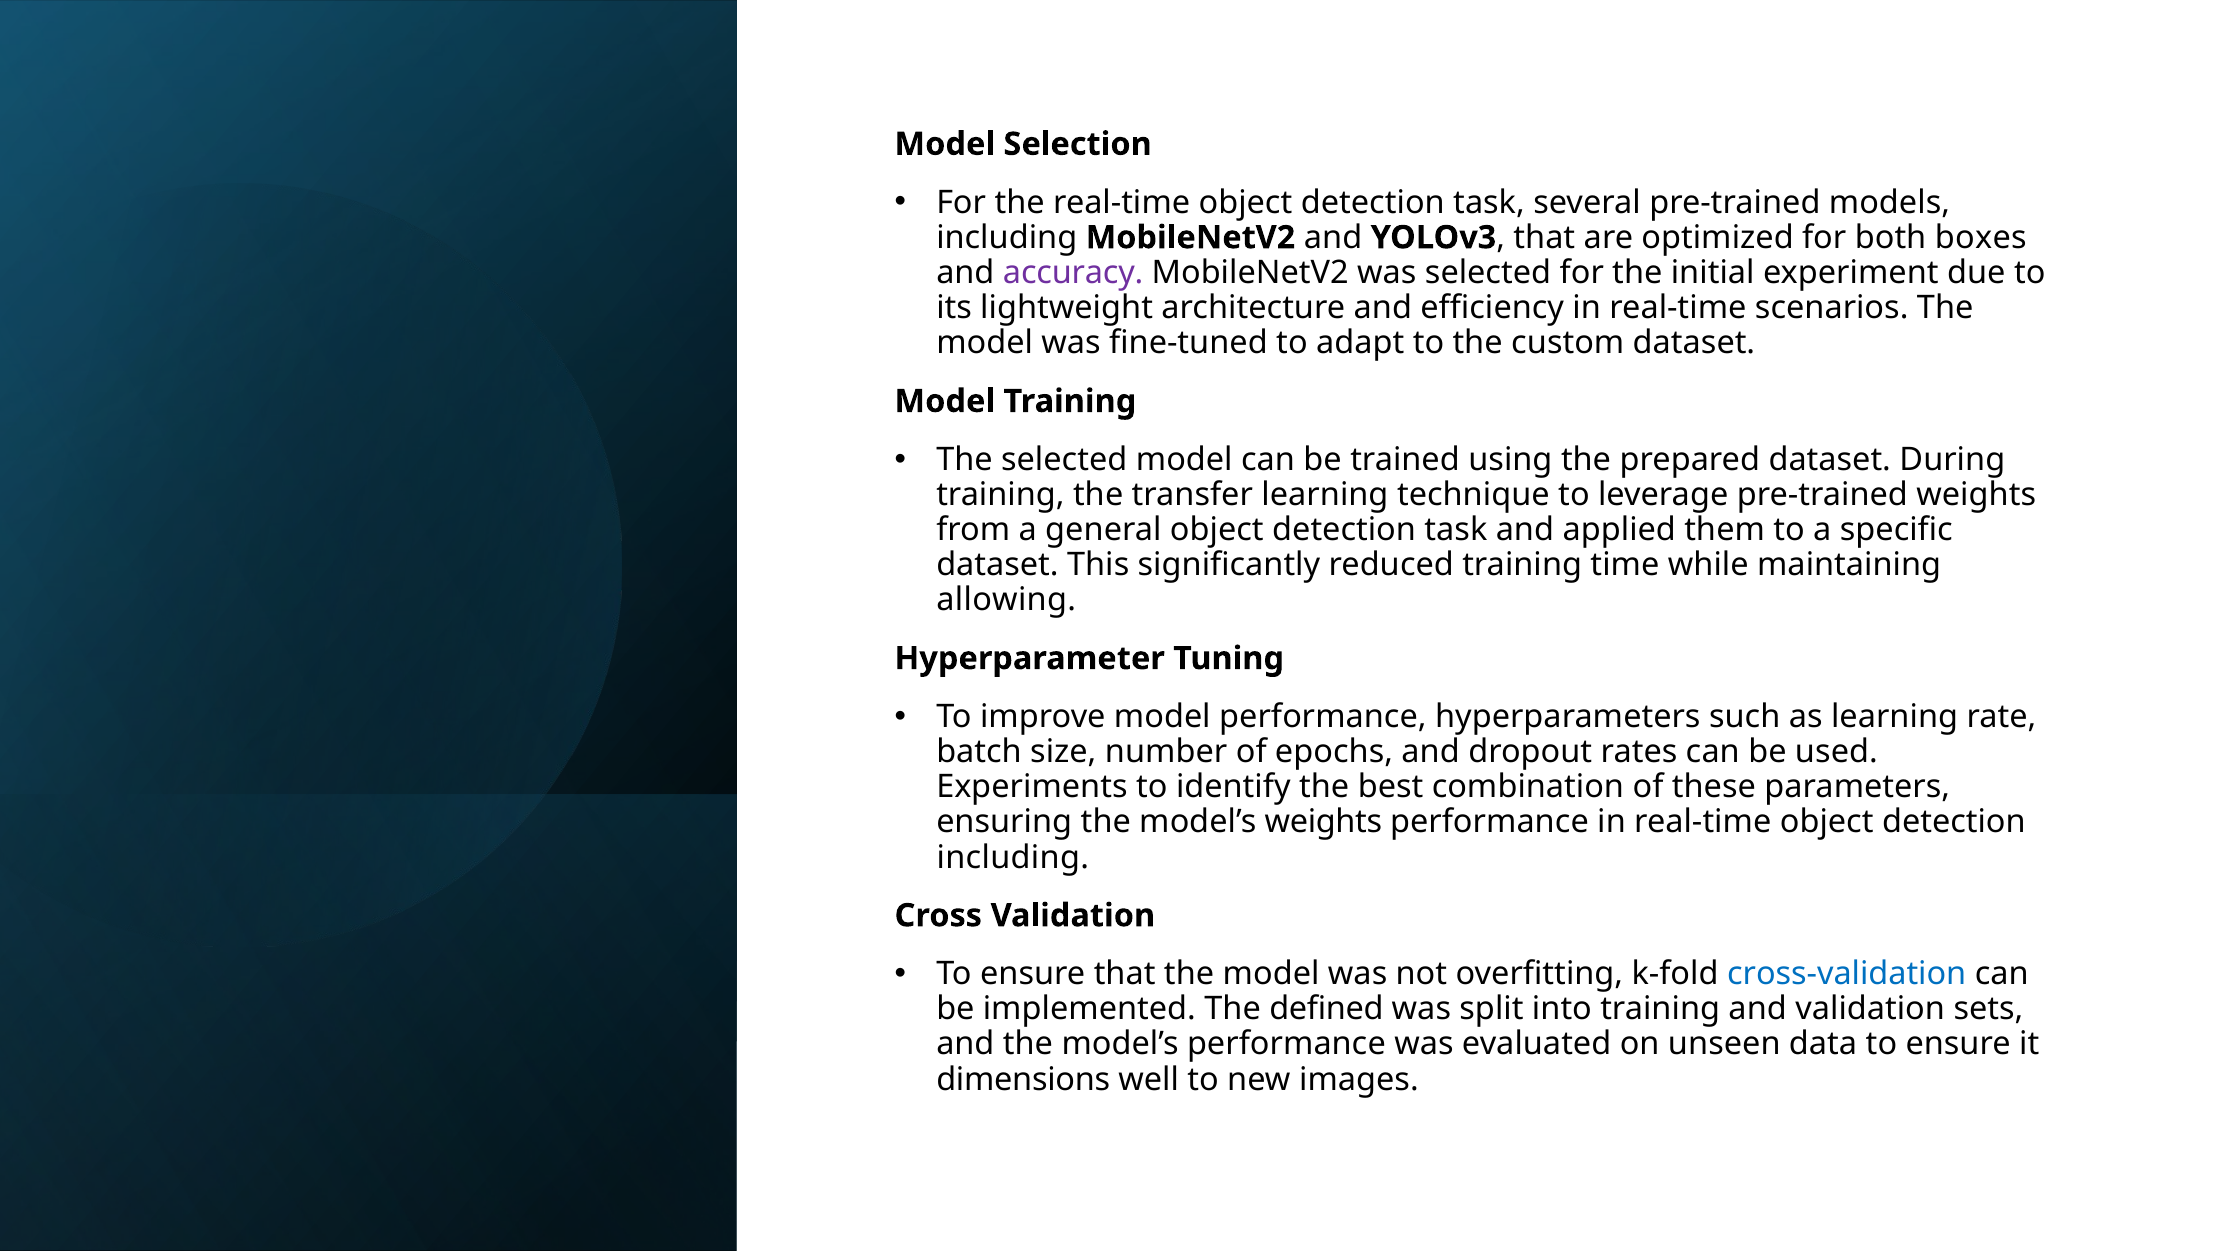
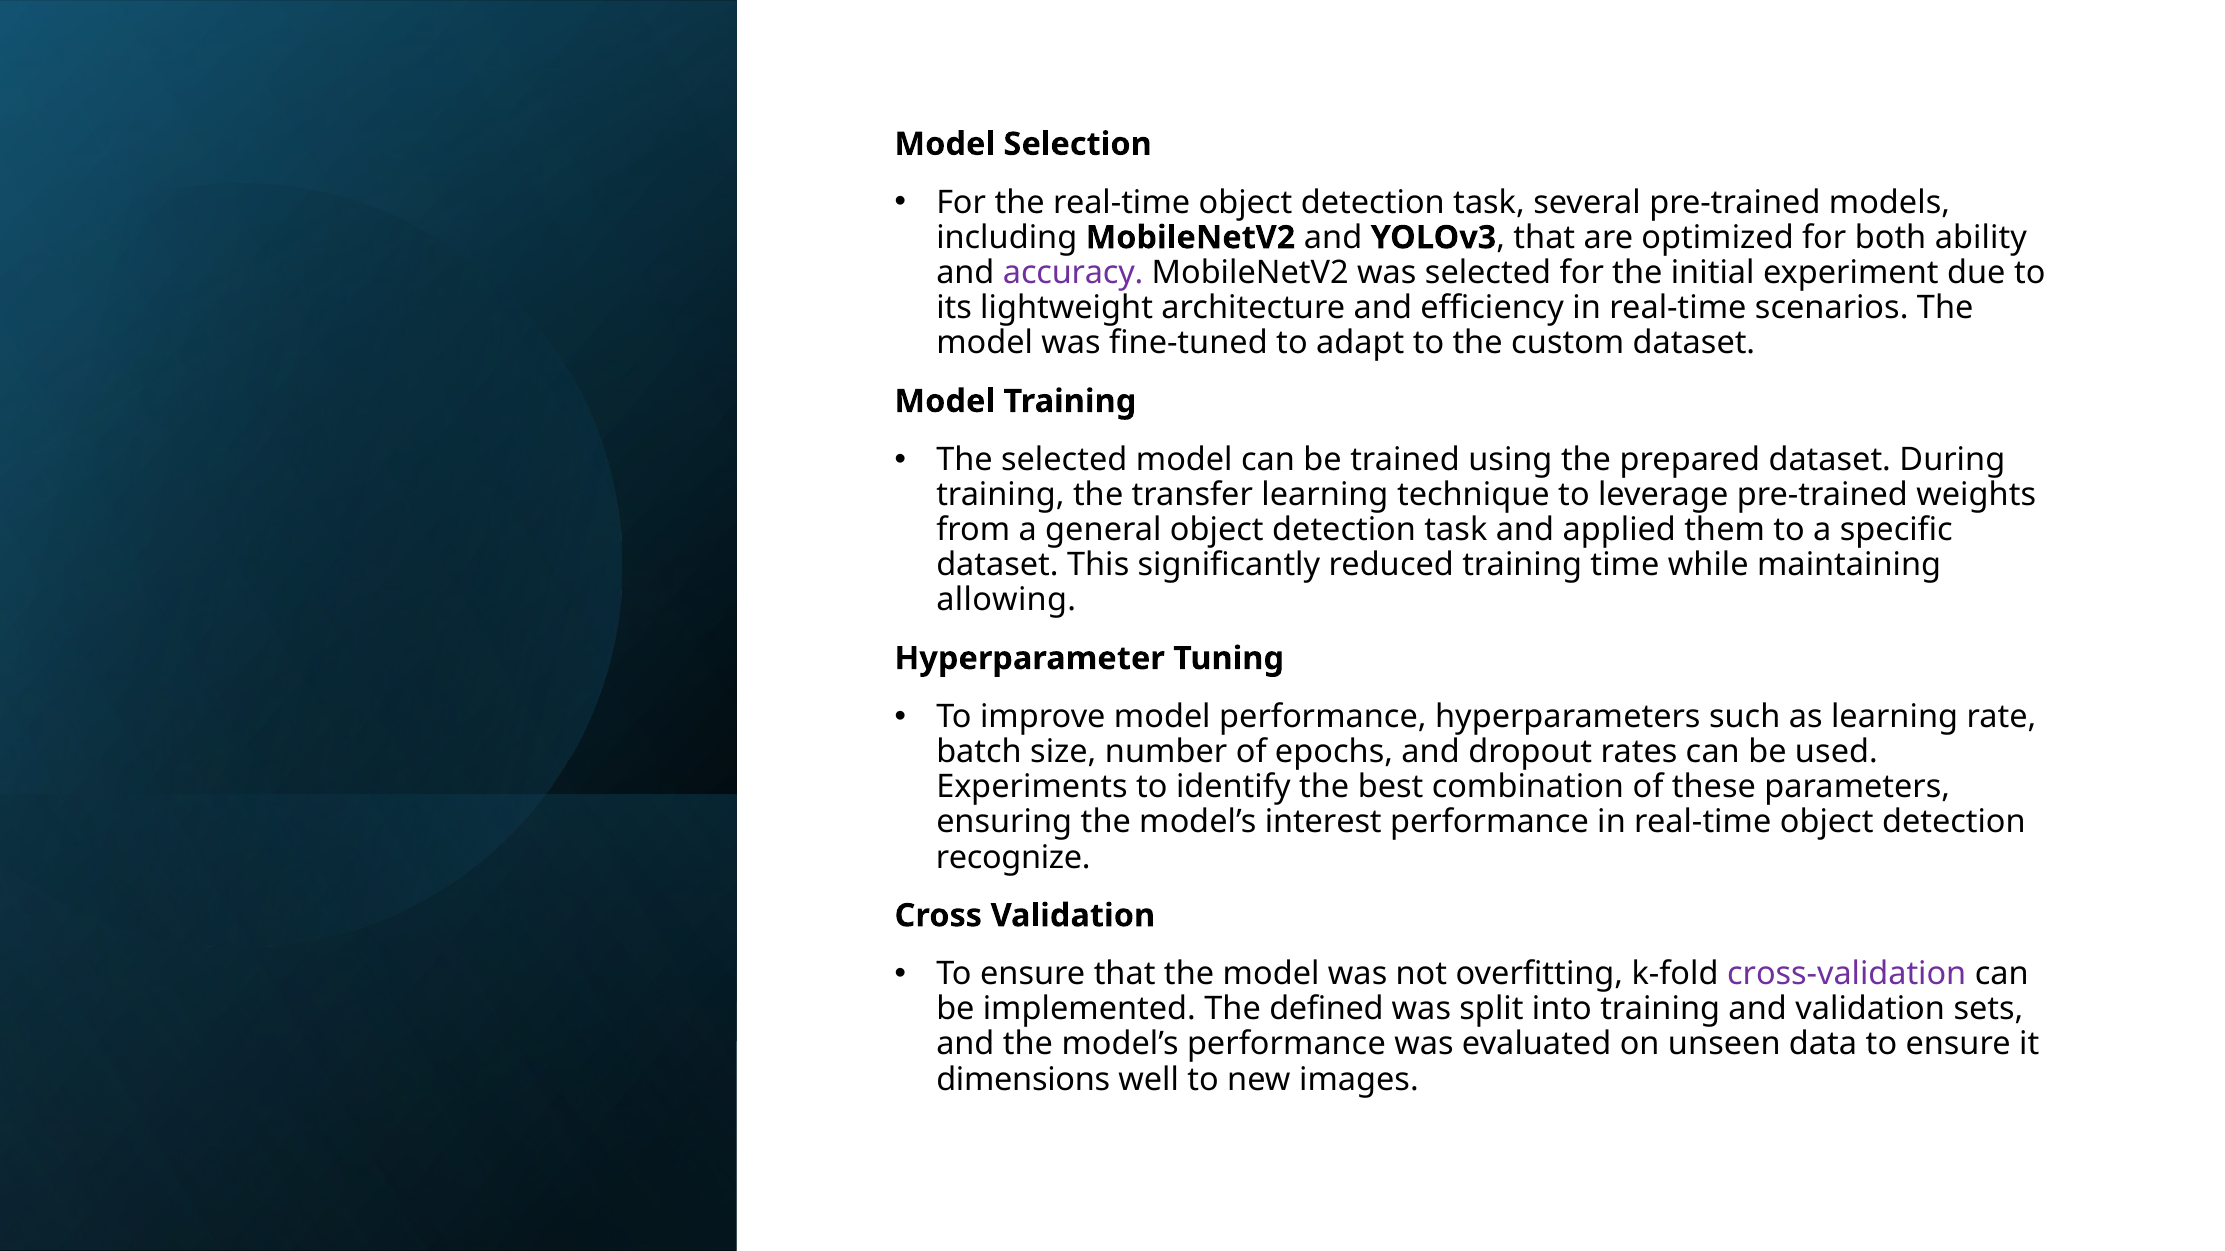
boxes: boxes -> ability (1981, 238)
model’s weights: weights -> interest (1323, 823)
including: including -> recognize (1013, 858)
cross-validation colour: blue -> purple (1847, 974)
